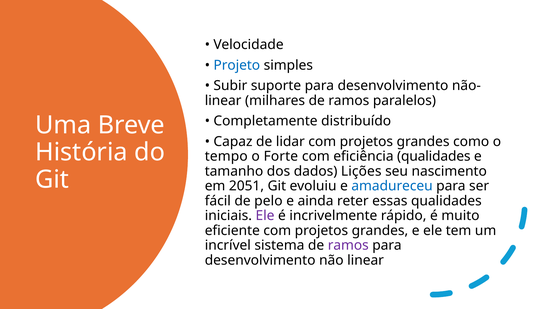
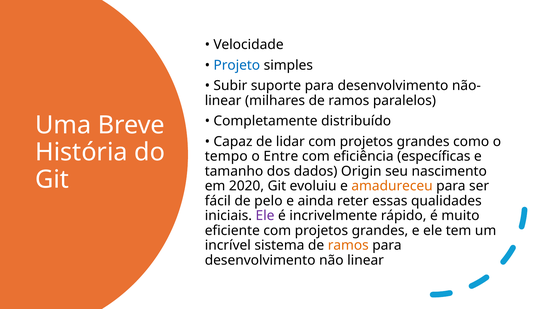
Forte: Forte -> Entre (281, 157)
eficiência qualidades: qualidades -> específicas (434, 157)
Lições: Lições -> Origin (361, 171)
2051: 2051 -> 2020 (246, 186)
amadureceu colour: blue -> orange (392, 186)
ramos colour: purple -> orange (348, 246)
